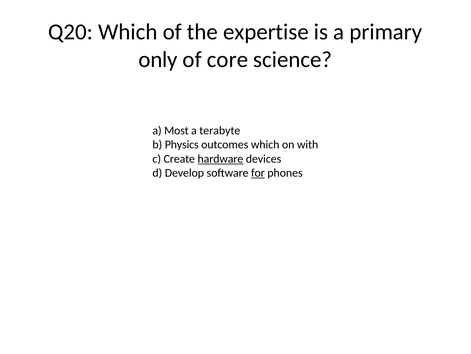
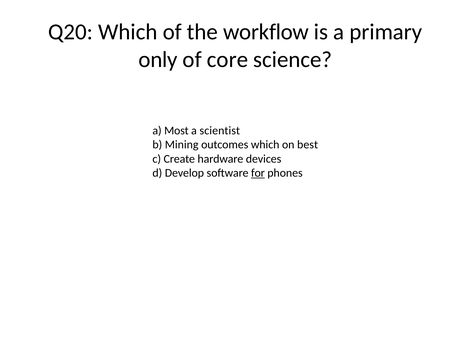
expertise: expertise -> workflow (266, 32)
terabyte: terabyte -> scientist (220, 130)
Physics: Physics -> Mining (182, 144)
with: with -> best (308, 144)
hardware underline: present -> none (220, 159)
